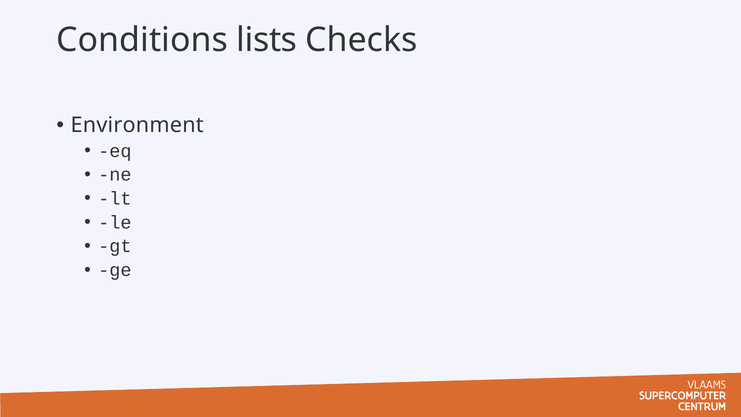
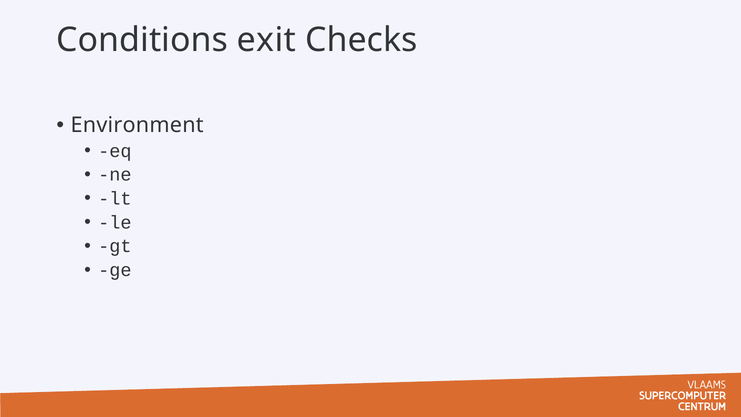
lists: lists -> exit (266, 40)
